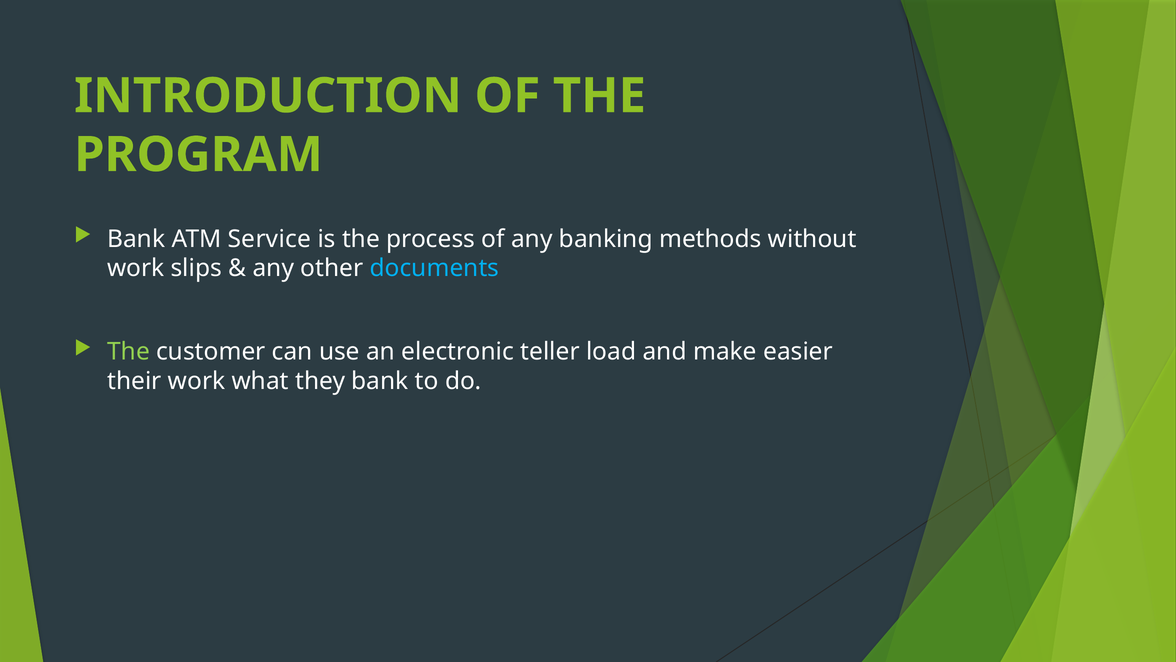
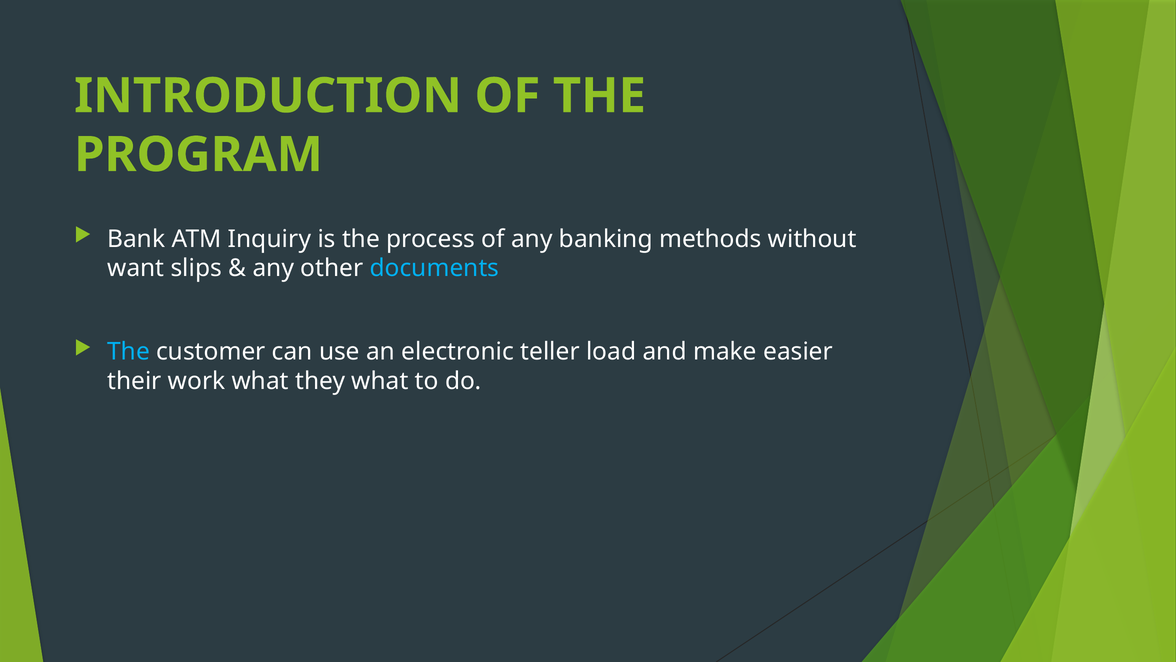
Service: Service -> Inquiry (269, 239)
work: work -> want (136, 268)
The colour: light green -> light blue (129, 352)
they bank: bank -> what (380, 381)
